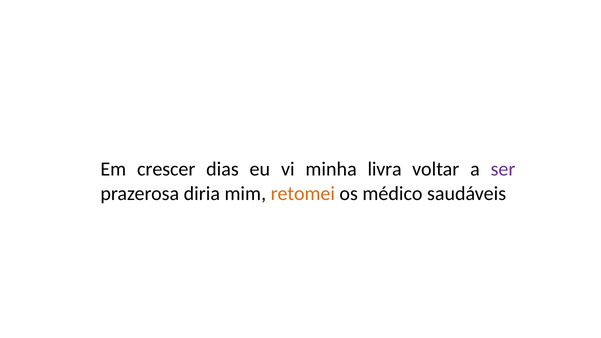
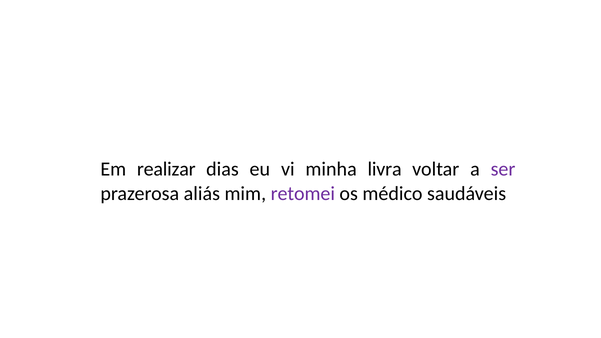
crescer: crescer -> realizar (166, 169)
diria: diria -> aliás (202, 193)
retomei colour: orange -> purple (303, 193)
